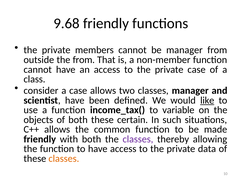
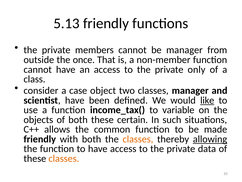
9.68: 9.68 -> 5.13 (67, 23)
the from: from -> once (84, 60)
private case: case -> only (197, 69)
case allows: allows -> object (103, 90)
classes colour: purple -> orange (138, 139)
allowing underline: none -> present (210, 139)
